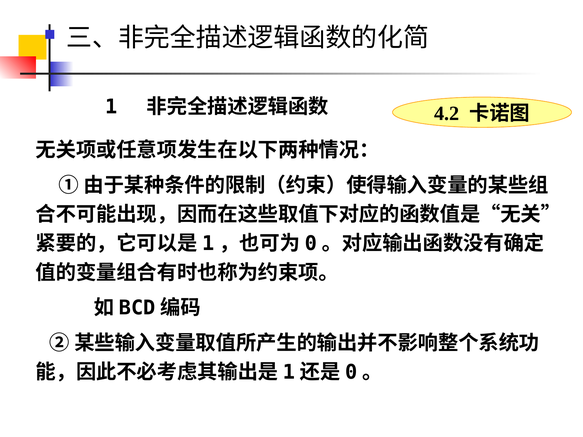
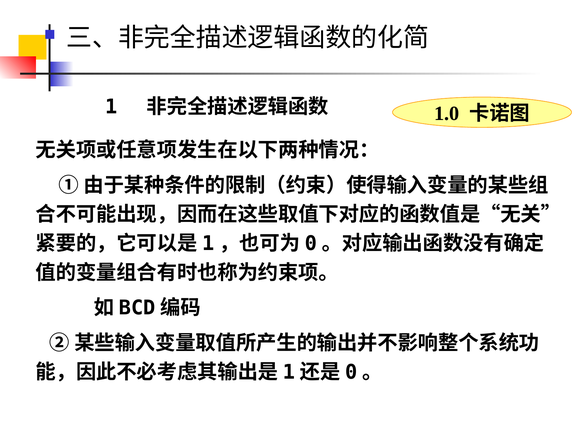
4.2: 4.2 -> 1.0 (447, 114)
